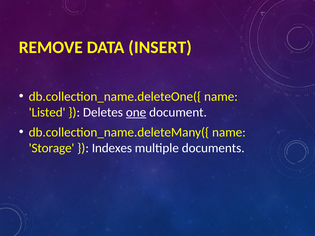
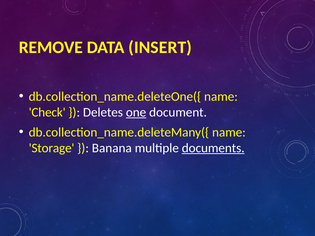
Listed: Listed -> Check (47, 112)
Indexes: Indexes -> Banana (112, 148)
documents underline: none -> present (213, 148)
